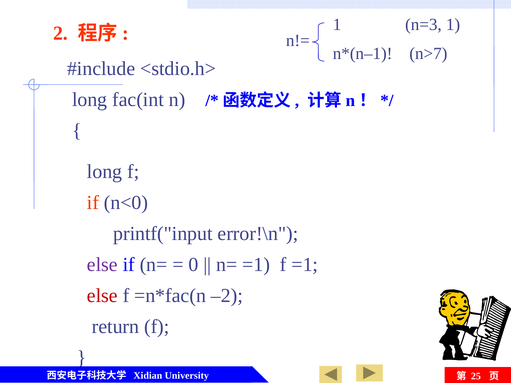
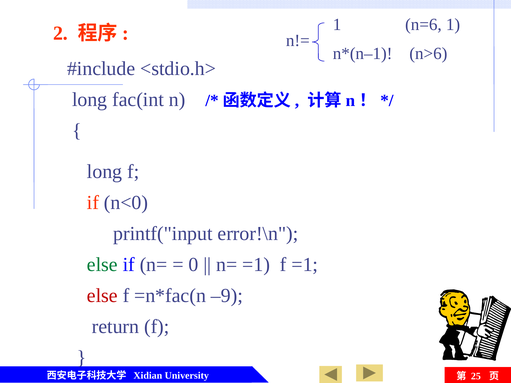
n=3: n=3 -> n=6 (423, 25)
n>7: n>7 -> n>6 (428, 54)
else colour: purple -> green (102, 265)
–2: –2 -> –9 (227, 296)
